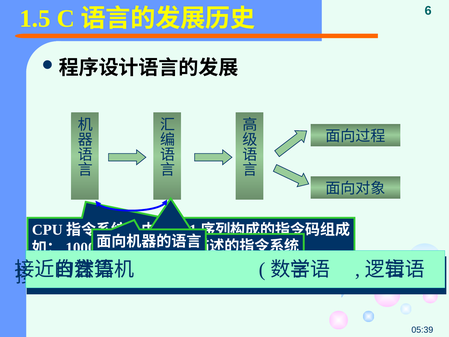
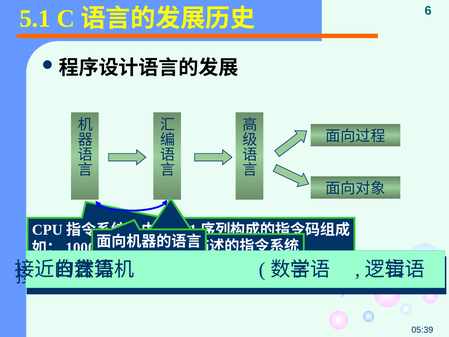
1.5: 1.5 -> 5.1 (35, 19)
